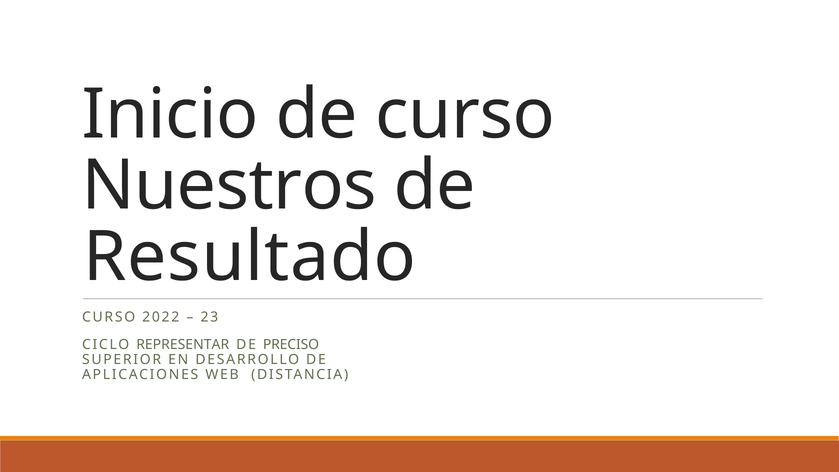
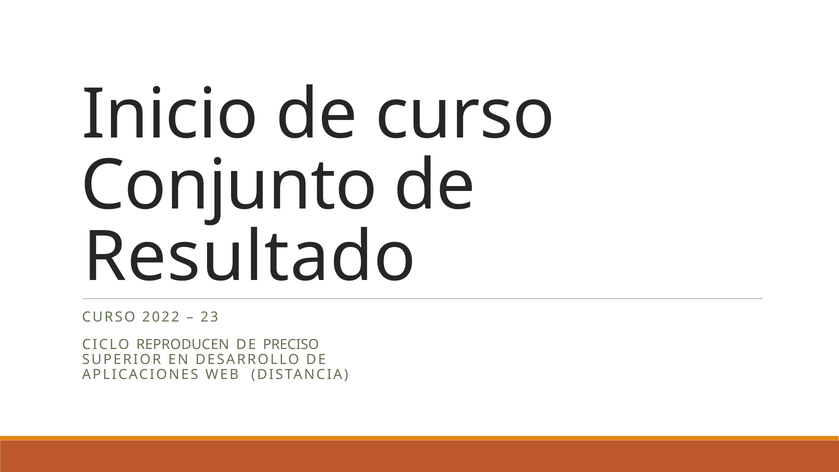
Nuestros: Nuestros -> Conjunto (229, 186)
REPRESENTAR: REPRESENTAR -> REPRODUCEN (183, 345)
